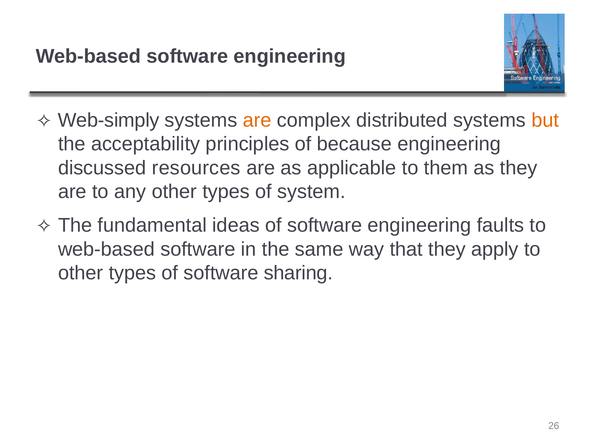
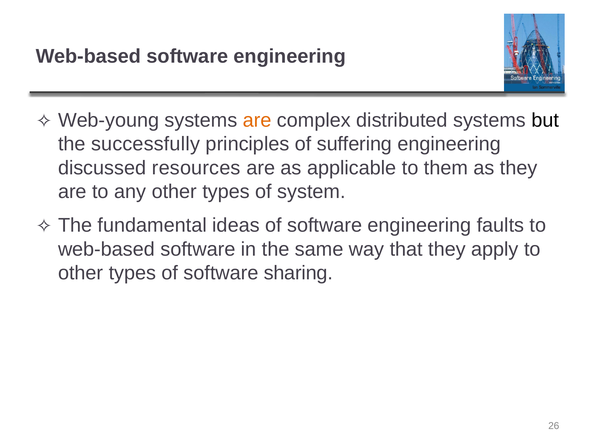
Web-simply: Web-simply -> Web-young (109, 120)
but colour: orange -> black (545, 120)
acceptability: acceptability -> successfully (145, 144)
because: because -> suffering (354, 144)
